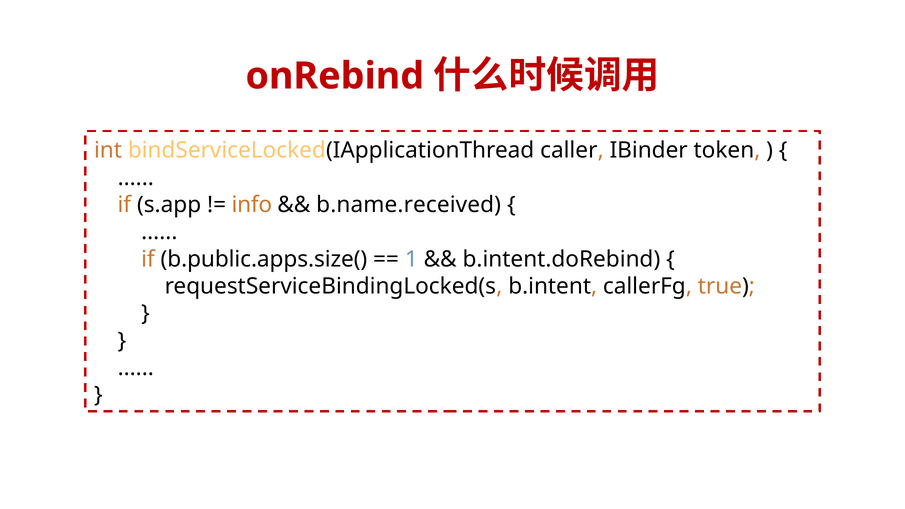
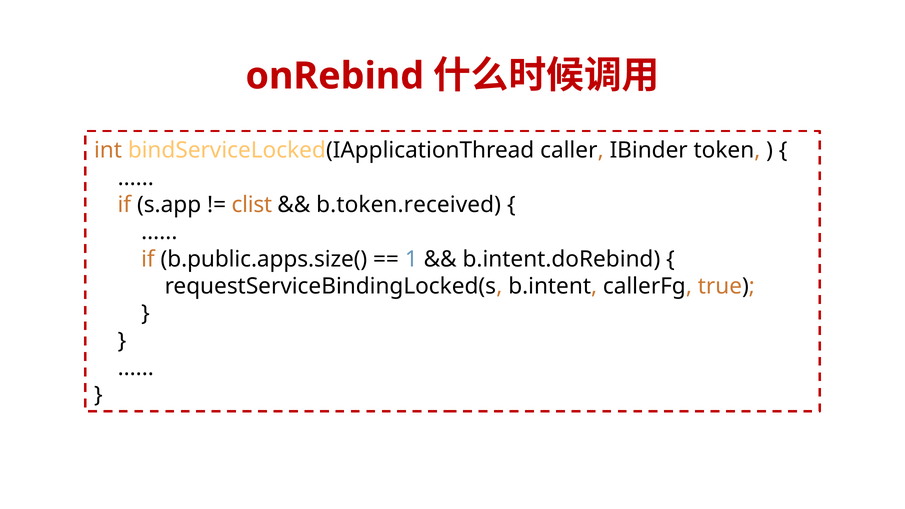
info: info -> clist (252, 205)
b.name.received: b.name.received -> b.token.received (409, 205)
